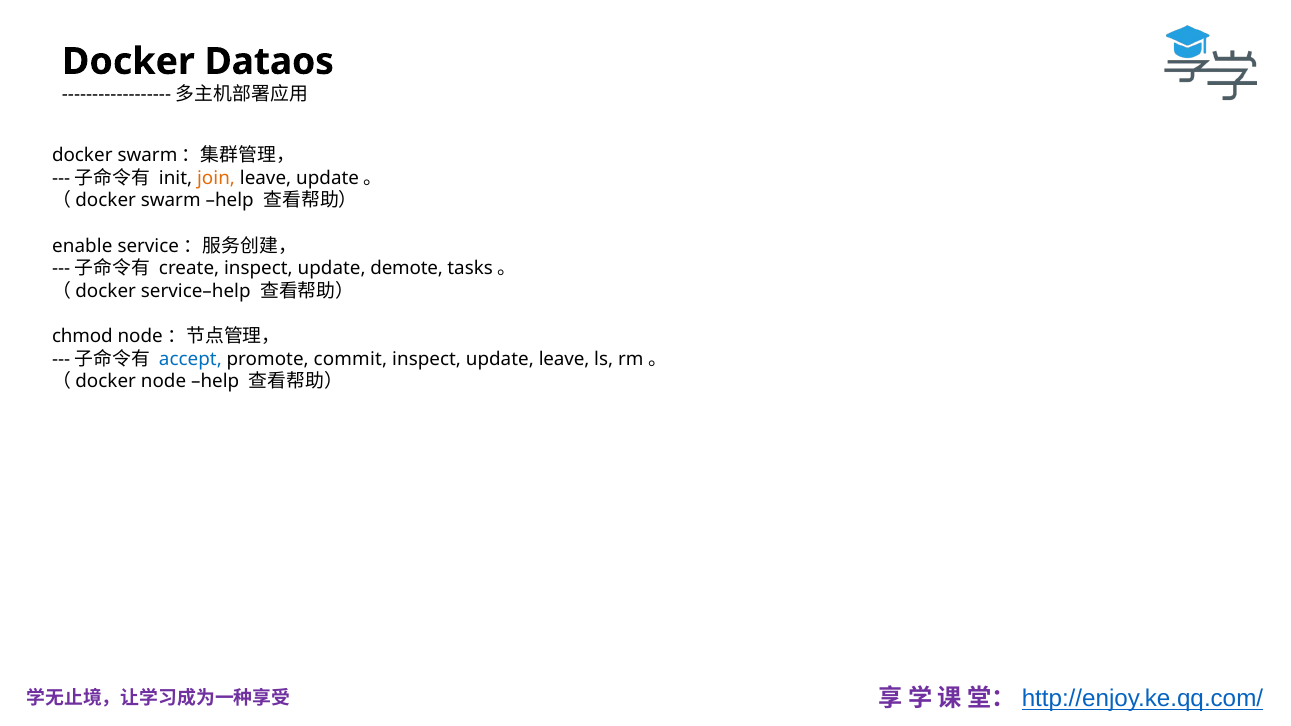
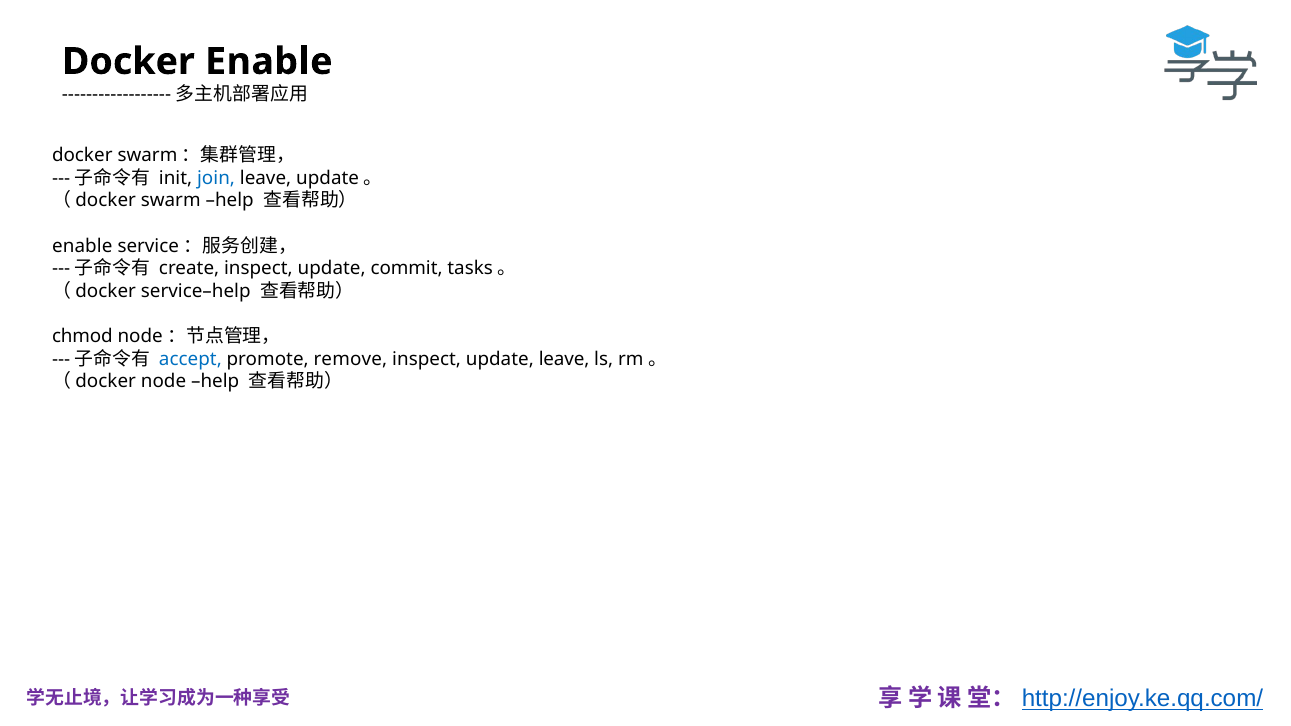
Docker Dataos: Dataos -> Enable (269, 62)
join colour: orange -> blue (216, 178)
demote: demote -> commit (407, 269)
commit: commit -> remove (350, 359)
